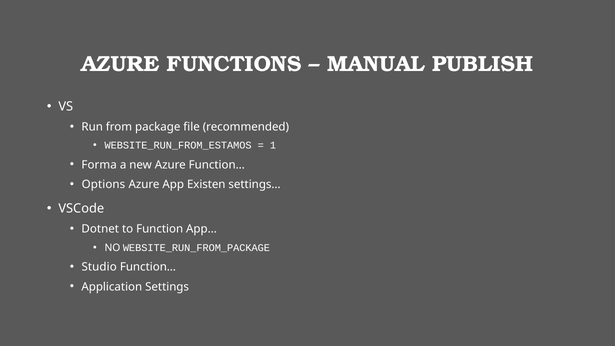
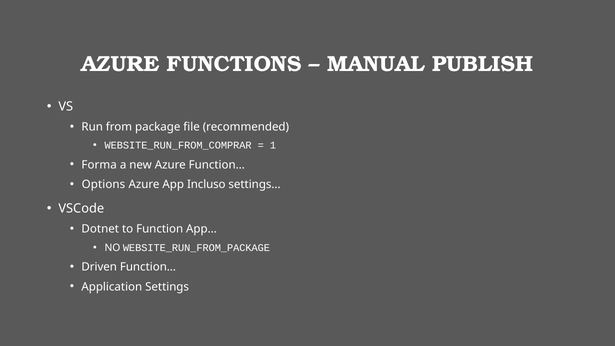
WEBSITE_RUN_FROM_ESTAMOS: WEBSITE_RUN_FROM_ESTAMOS -> WEBSITE_RUN_FROM_COMPRAR (178, 146)
Existen: Existen -> Incluso (206, 184)
Studio: Studio -> Driven (99, 267)
